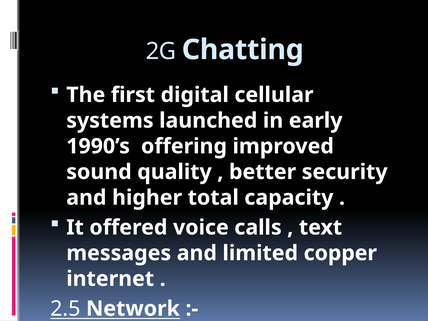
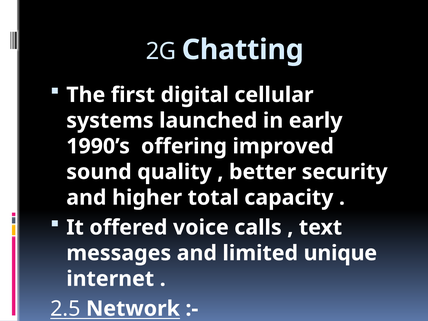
copper: copper -> unique (340, 253)
